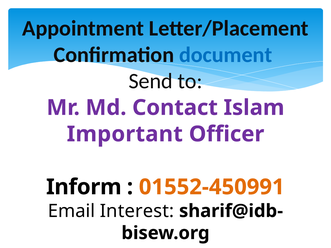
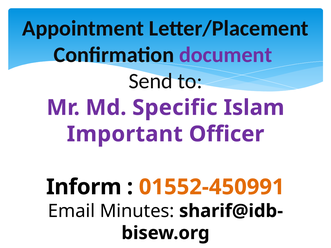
document colour: blue -> purple (226, 55)
Contact: Contact -> Specific (175, 108)
Interest: Interest -> Minutes (137, 211)
